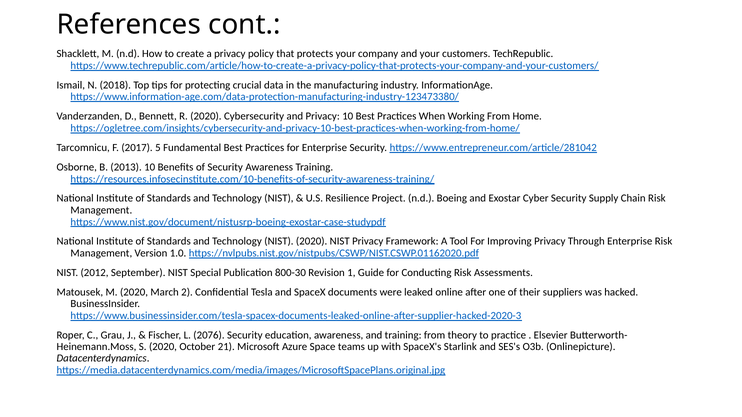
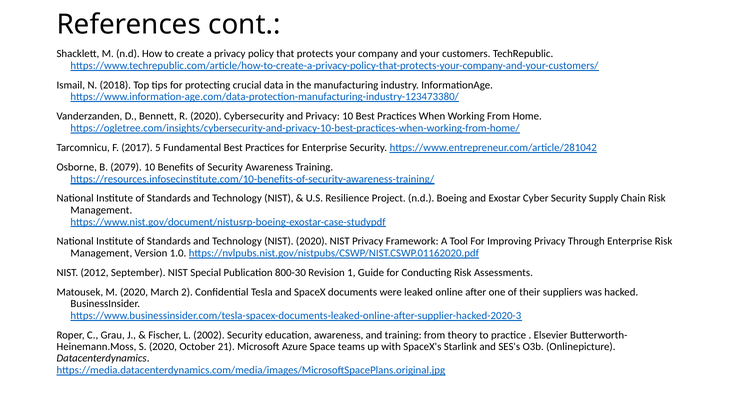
2013: 2013 -> 2079 (126, 167)
2076: 2076 -> 2002 (209, 335)
